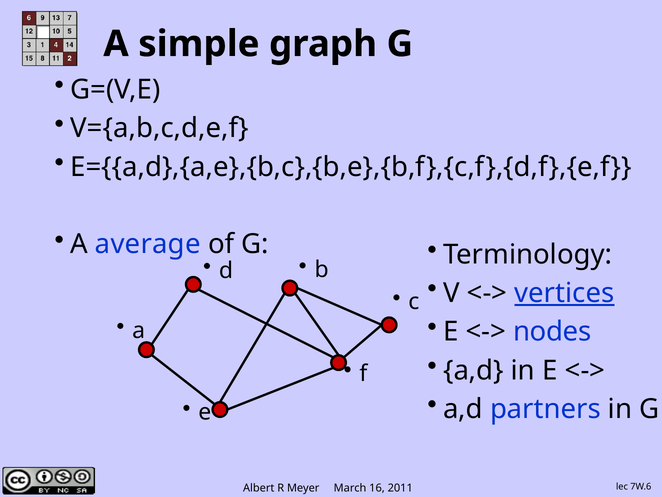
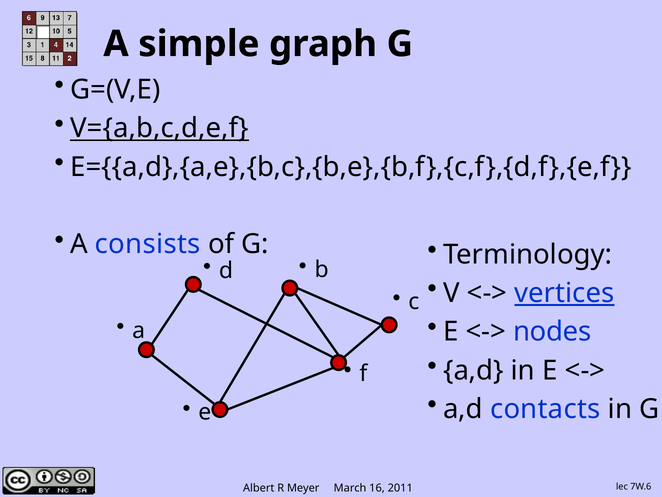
V={a,b,c,d,e,f underline: none -> present (160, 128)
average: average -> consists (148, 244)
partners: partners -> contacts (545, 409)
